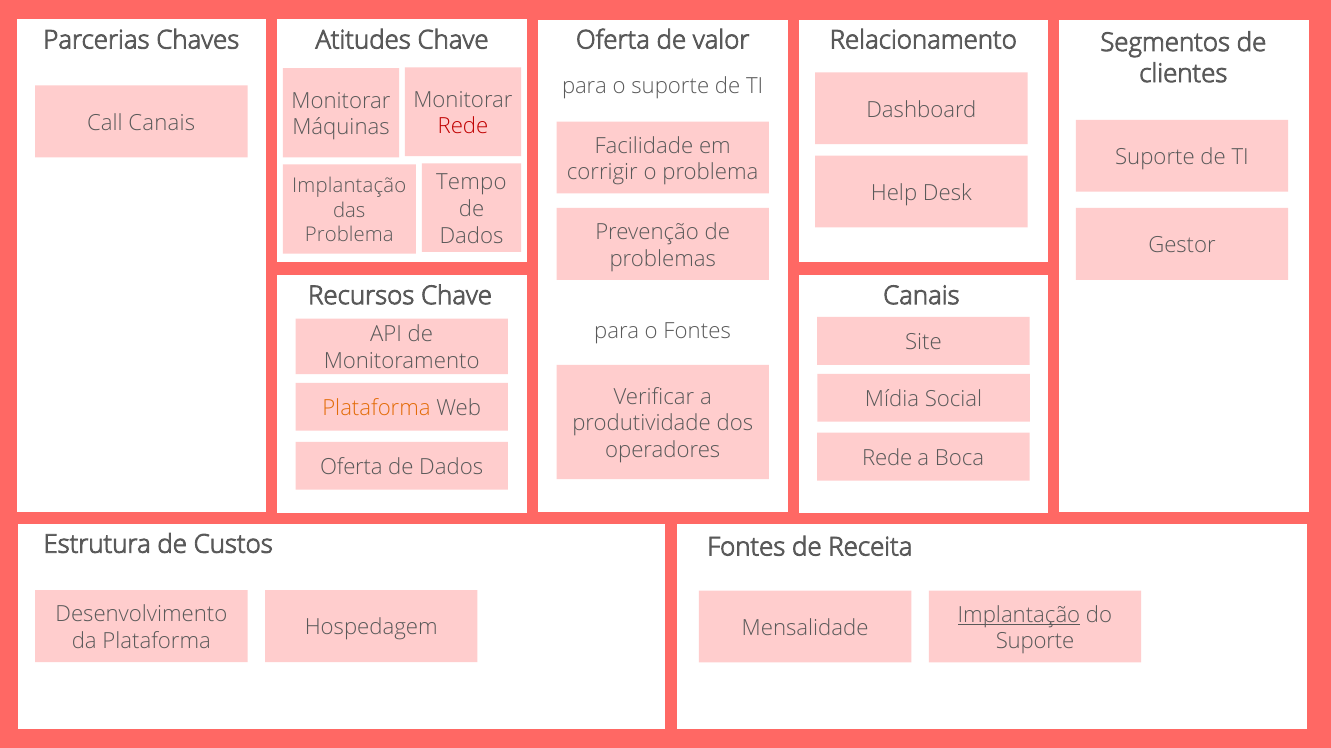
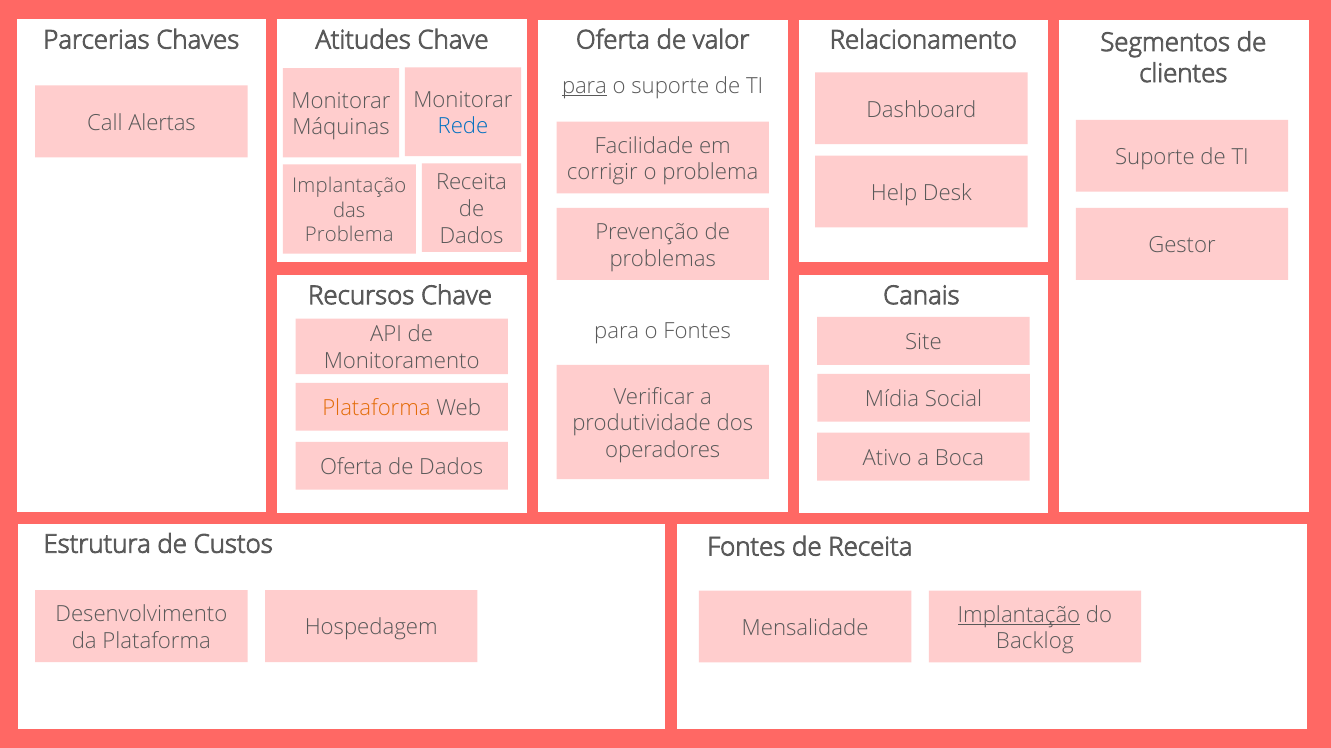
para underline: none -> present (584, 86)
Call Canais: Canais -> Alertas (162, 123)
Rede colour: red -> blue (463, 127)
Tempo: Tempo -> Receita (472, 183)
Rede: Rede -> Ativo (887, 459)
Suporte: Suporte -> Backlog (1035, 642)
